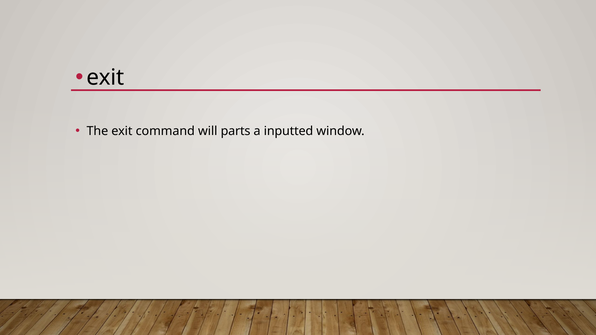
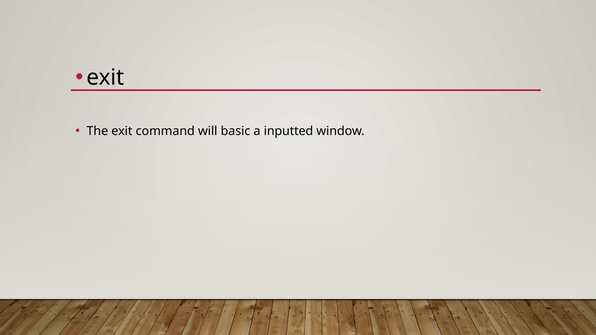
parts: parts -> basic (236, 131)
